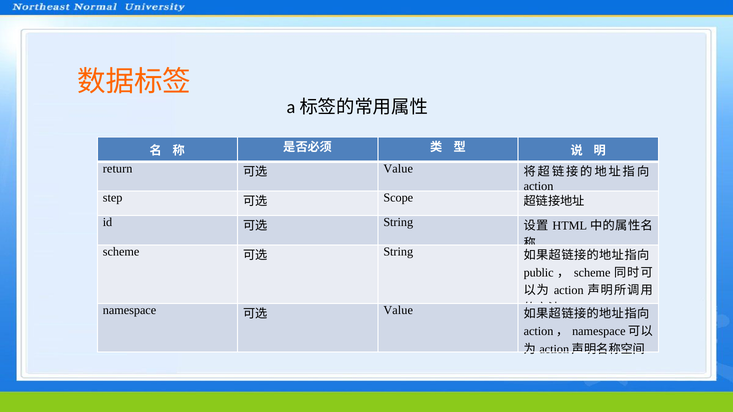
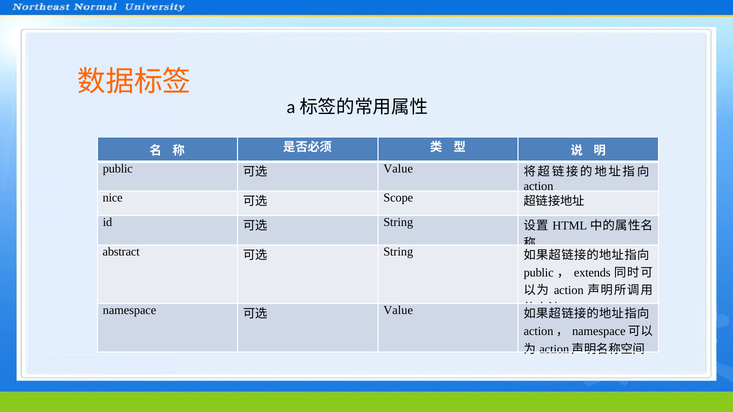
return: return -> public (118, 169)
step: step -> nice (113, 198)
scheme: scheme -> abstract (121, 252)
scheme: scheme -> extends (592, 273)
